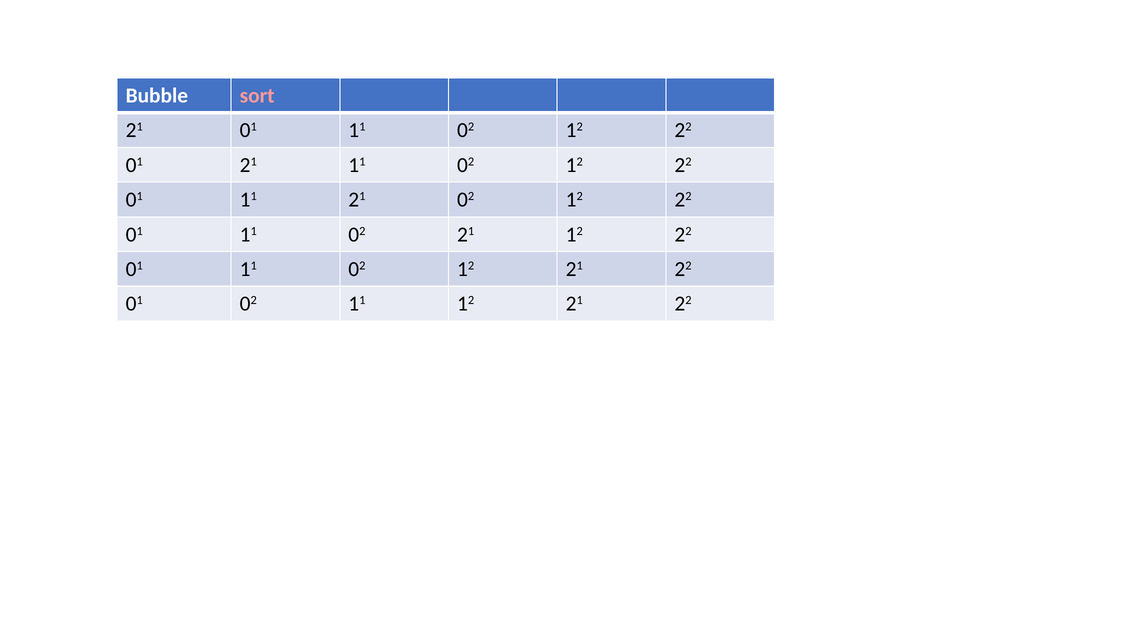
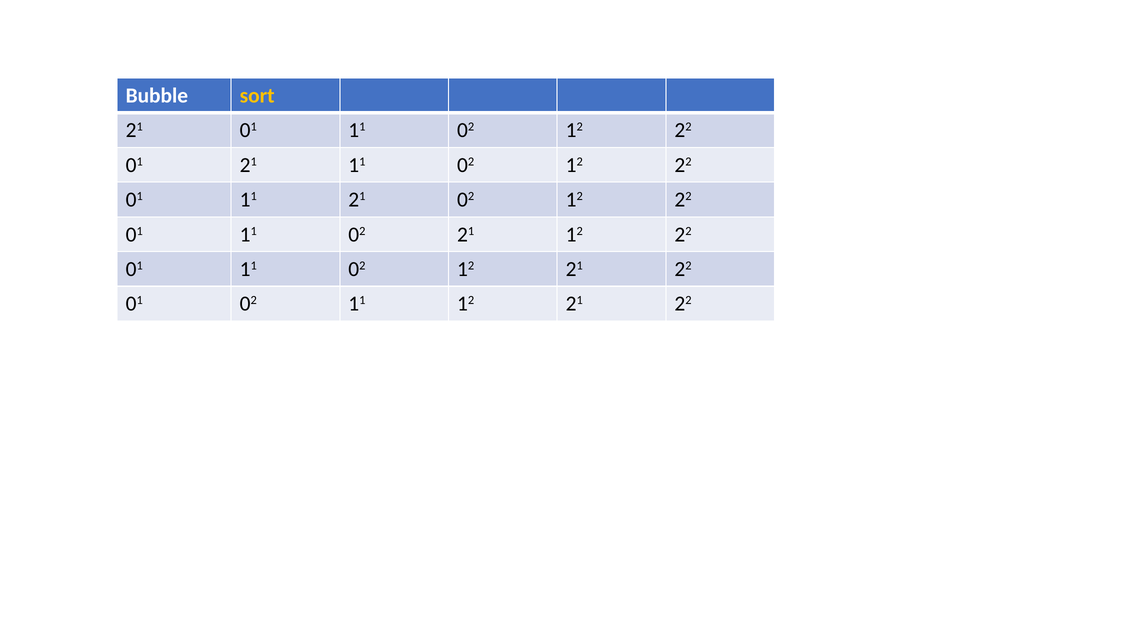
sort colour: pink -> yellow (257, 96)
